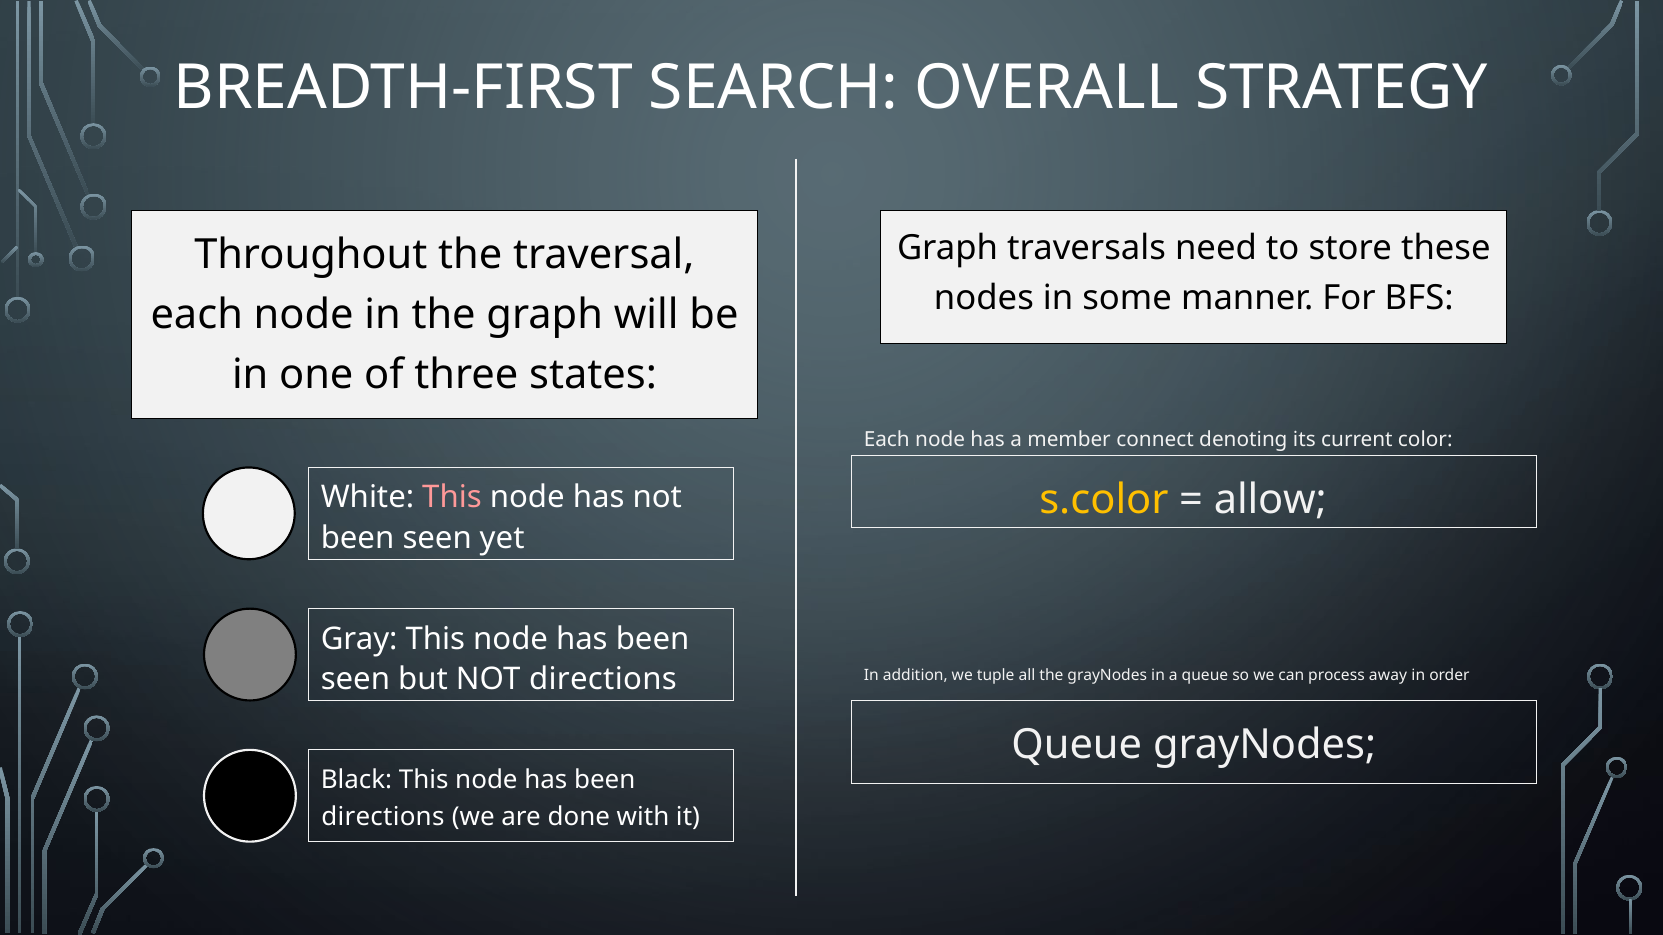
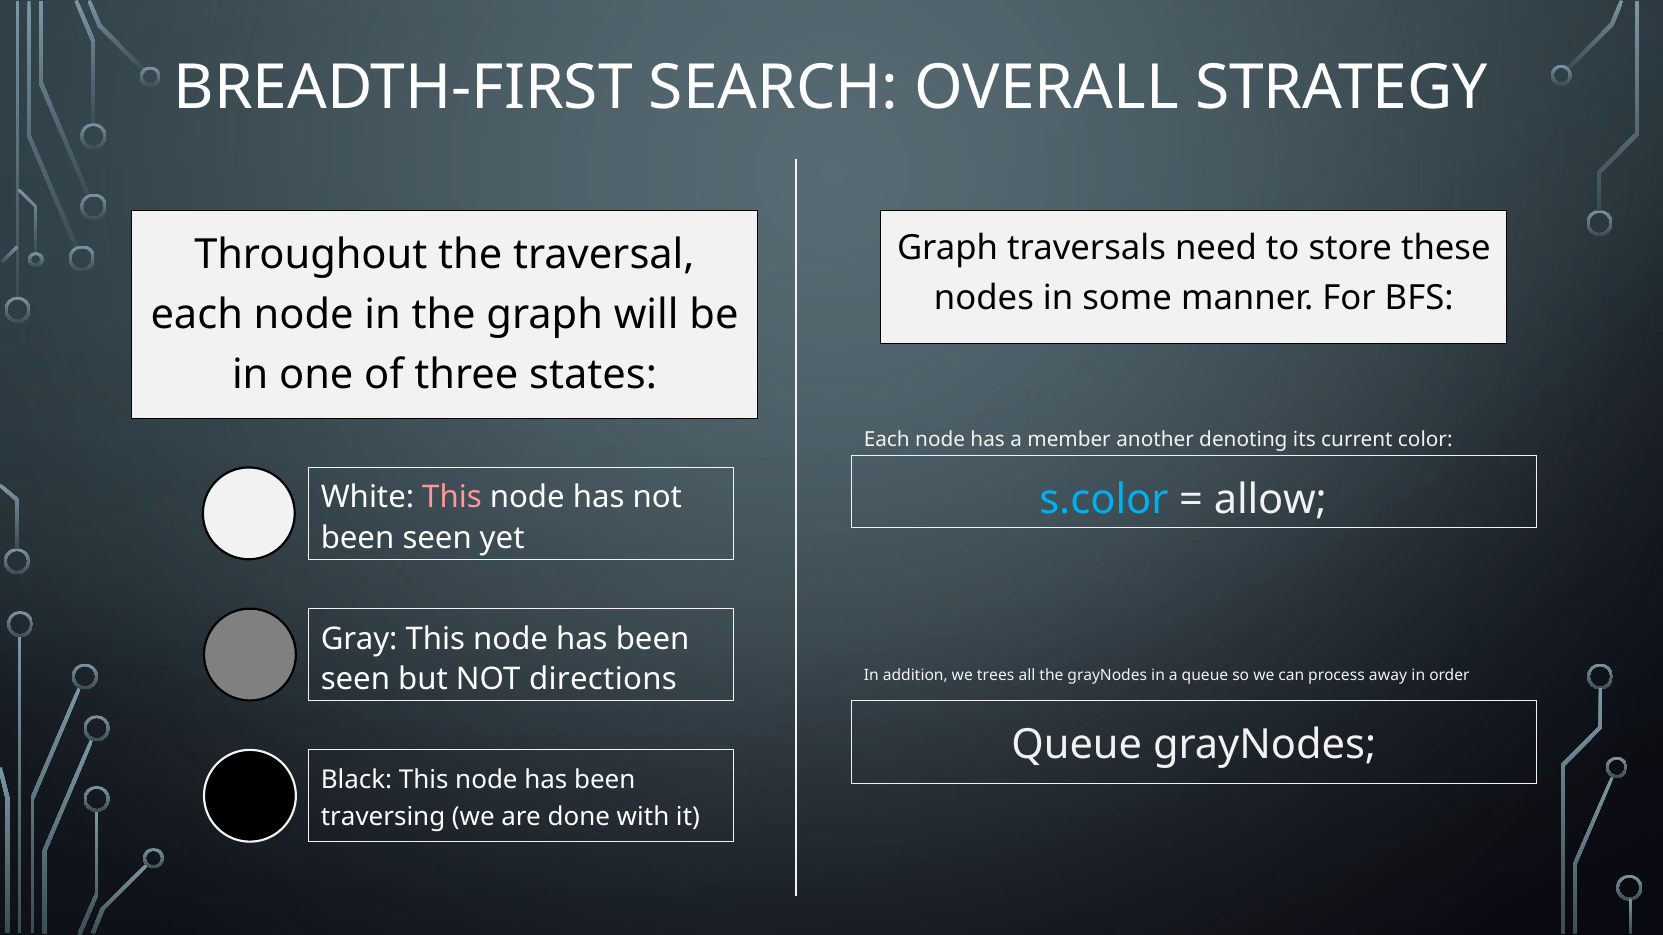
connect: connect -> another (1155, 440)
s.color colour: yellow -> light blue (1104, 500)
tuple: tuple -> trees (996, 675)
directions: directions -> traversing (383, 818)
